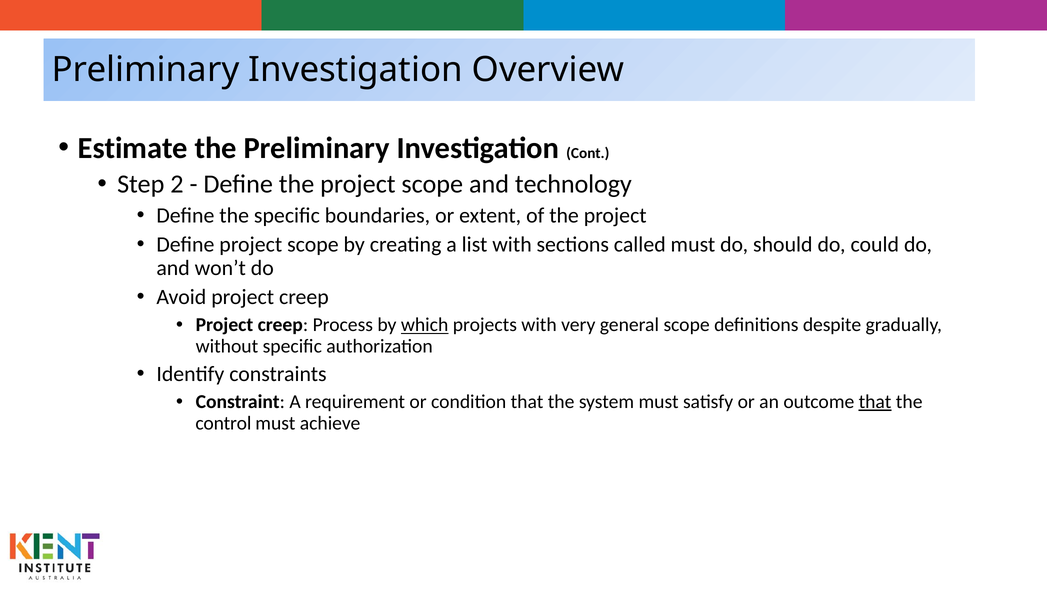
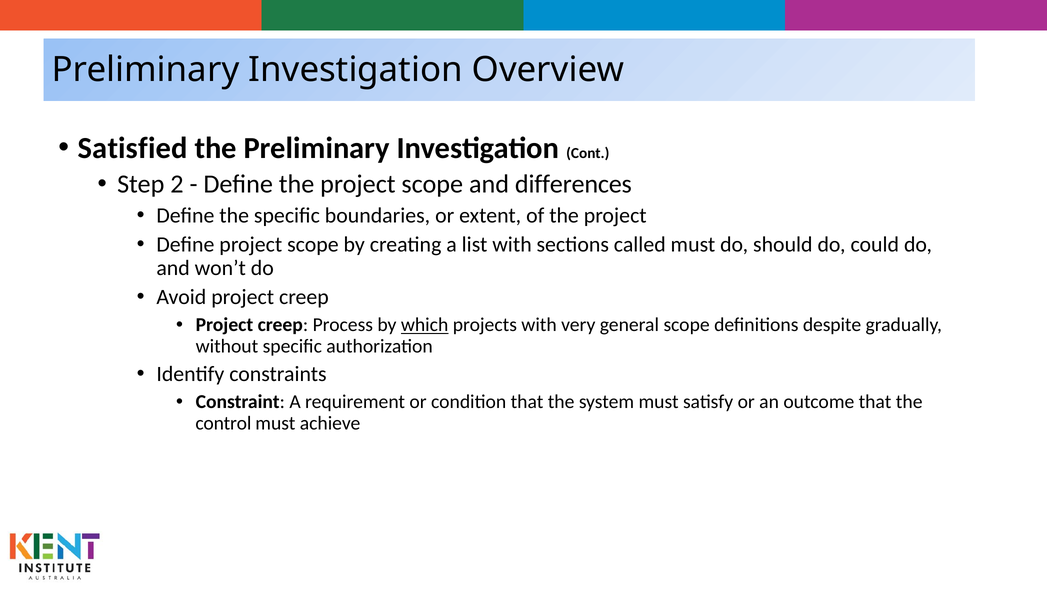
Estimate: Estimate -> Satisfied (133, 148)
technology: technology -> differences (573, 184)
that underline: present -> none (875, 402)
